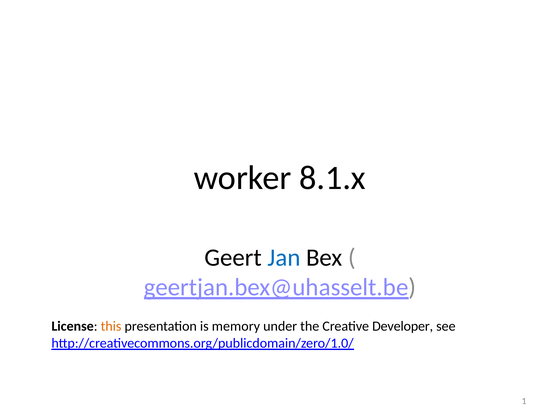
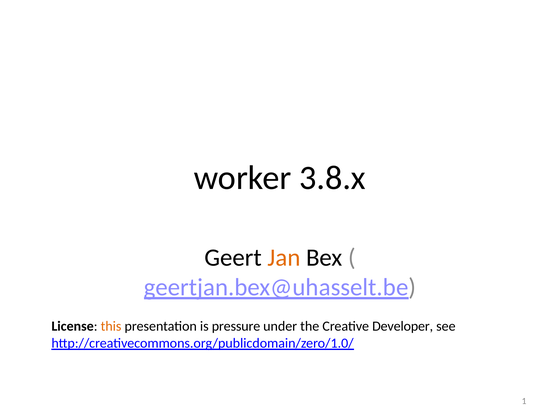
8.1.x: 8.1.x -> 3.8.x (332, 178)
Jan colour: blue -> orange (284, 257)
memory: memory -> pressure (236, 326)
